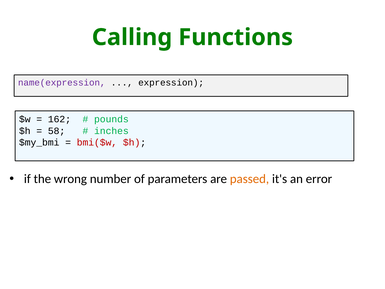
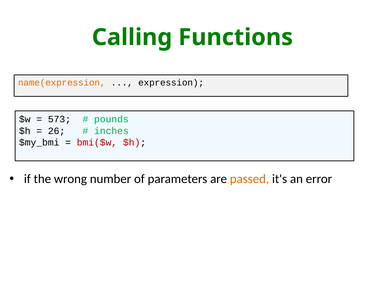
name(expression colour: purple -> orange (62, 83)
162: 162 -> 573 (59, 119)
58: 58 -> 26 (57, 131)
